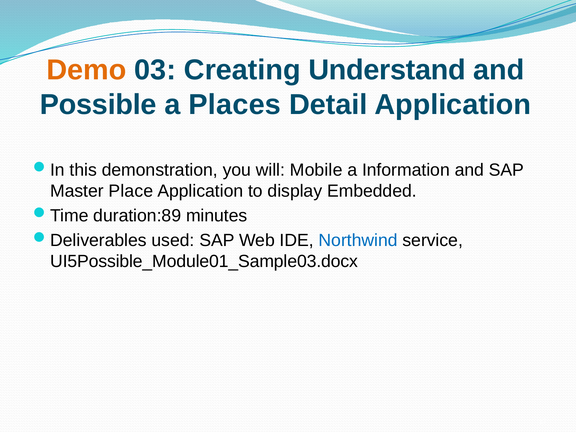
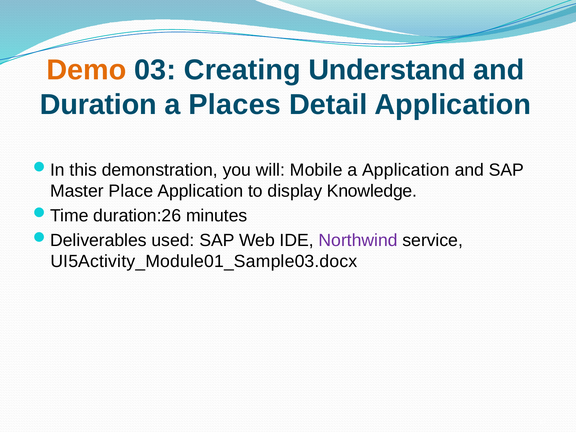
Possible: Possible -> Duration (98, 105)
a Information: Information -> Application (406, 170)
Embedded: Embedded -> Knowledge (372, 191)
duration:89: duration:89 -> duration:26 (137, 216)
Northwind colour: blue -> purple (358, 240)
UI5Possible_Module01_Sample03.docx: UI5Possible_Module01_Sample03.docx -> UI5Activity_Module01_Sample03.docx (204, 261)
